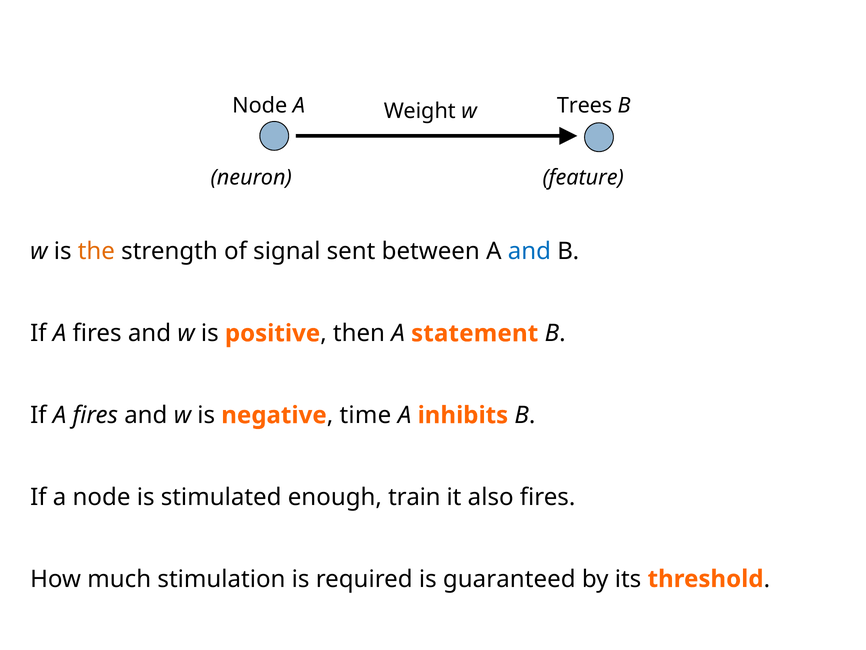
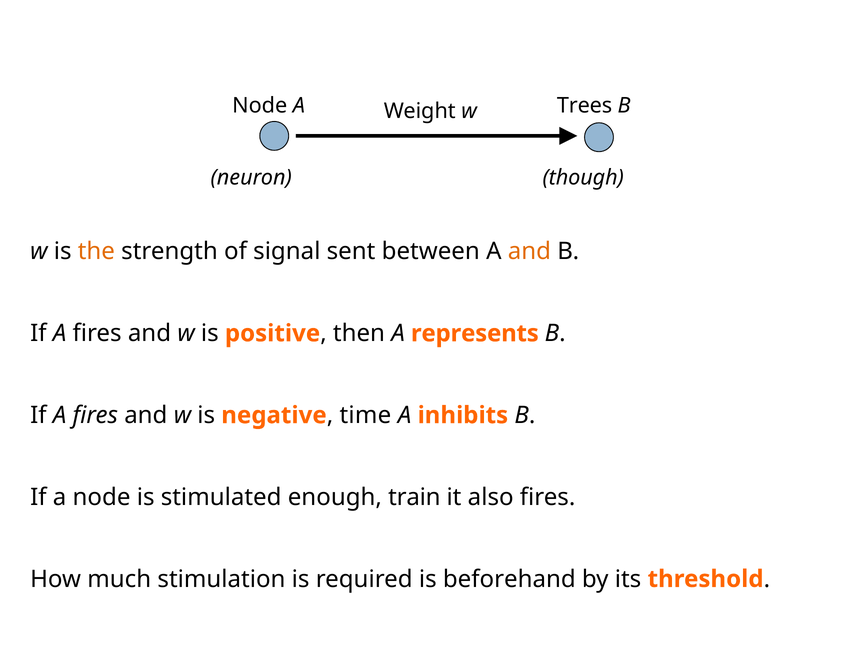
feature: feature -> though (583, 178)
and colour: blue -> orange (529, 251)
statement: statement -> represents (475, 333)
guaranteed: guaranteed -> beforehand (509, 579)
